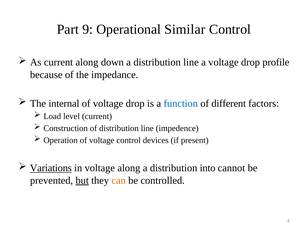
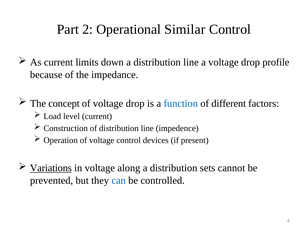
9: 9 -> 2 (88, 29)
current along: along -> limits (87, 62)
internal: internal -> concept (64, 103)
into: into -> sets (208, 168)
but underline: present -> none (82, 180)
can colour: orange -> blue (119, 180)
